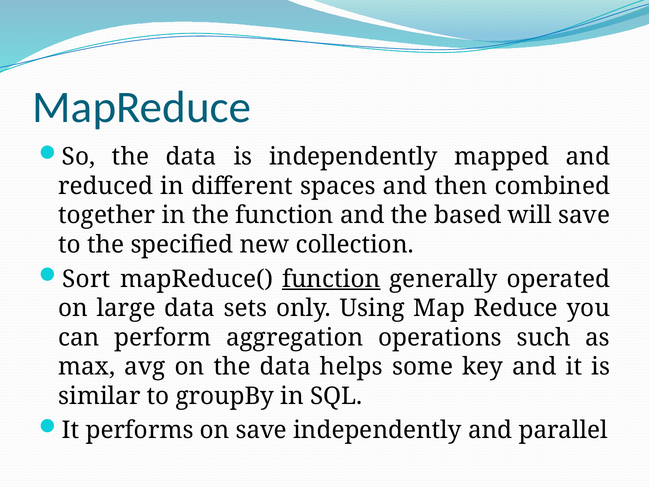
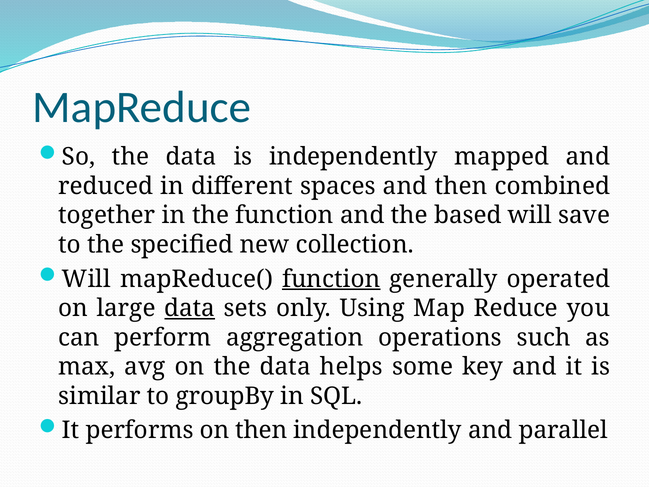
Sort: Sort -> Will (86, 279)
data underline: none -> present (190, 308)
on save: save -> then (261, 430)
